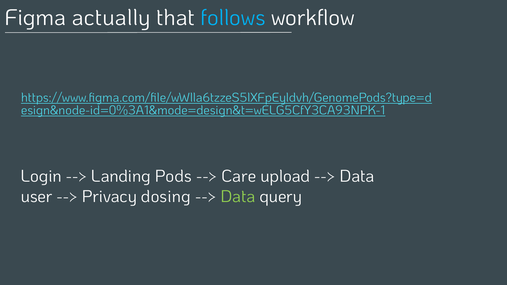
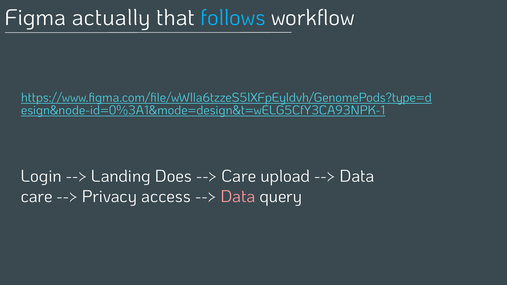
Pods: Pods -> Does (173, 176)
user: user -> care (37, 197)
dosing: dosing -> access (166, 197)
Data colour: light green -> pink (238, 197)
